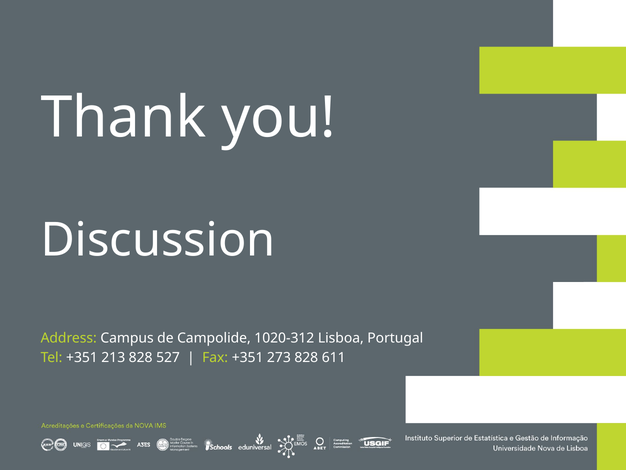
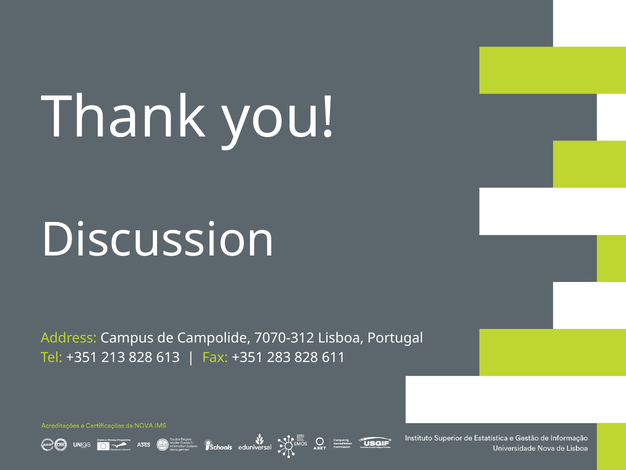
1020-312: 1020-312 -> 7070-312 (284, 338)
527: 527 -> 613 (168, 357)
273: 273 -> 283 (279, 357)
